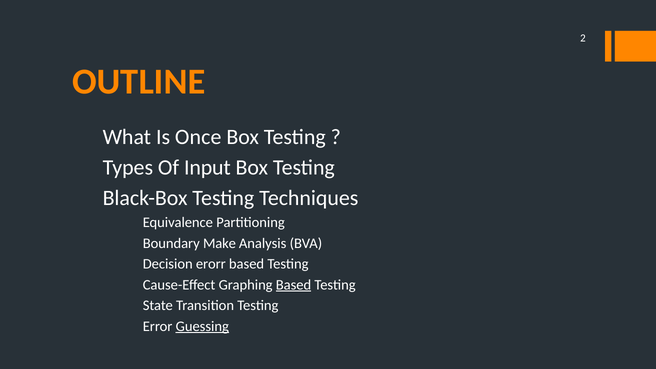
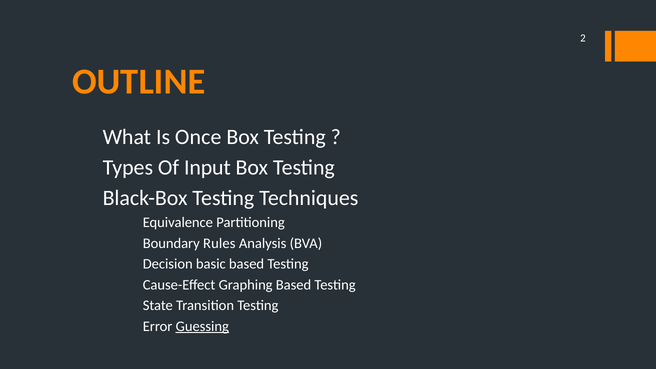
Make: Make -> Rules (219, 243)
erorr: erorr -> basic (211, 264)
Based underline: present -> none (294, 285)
